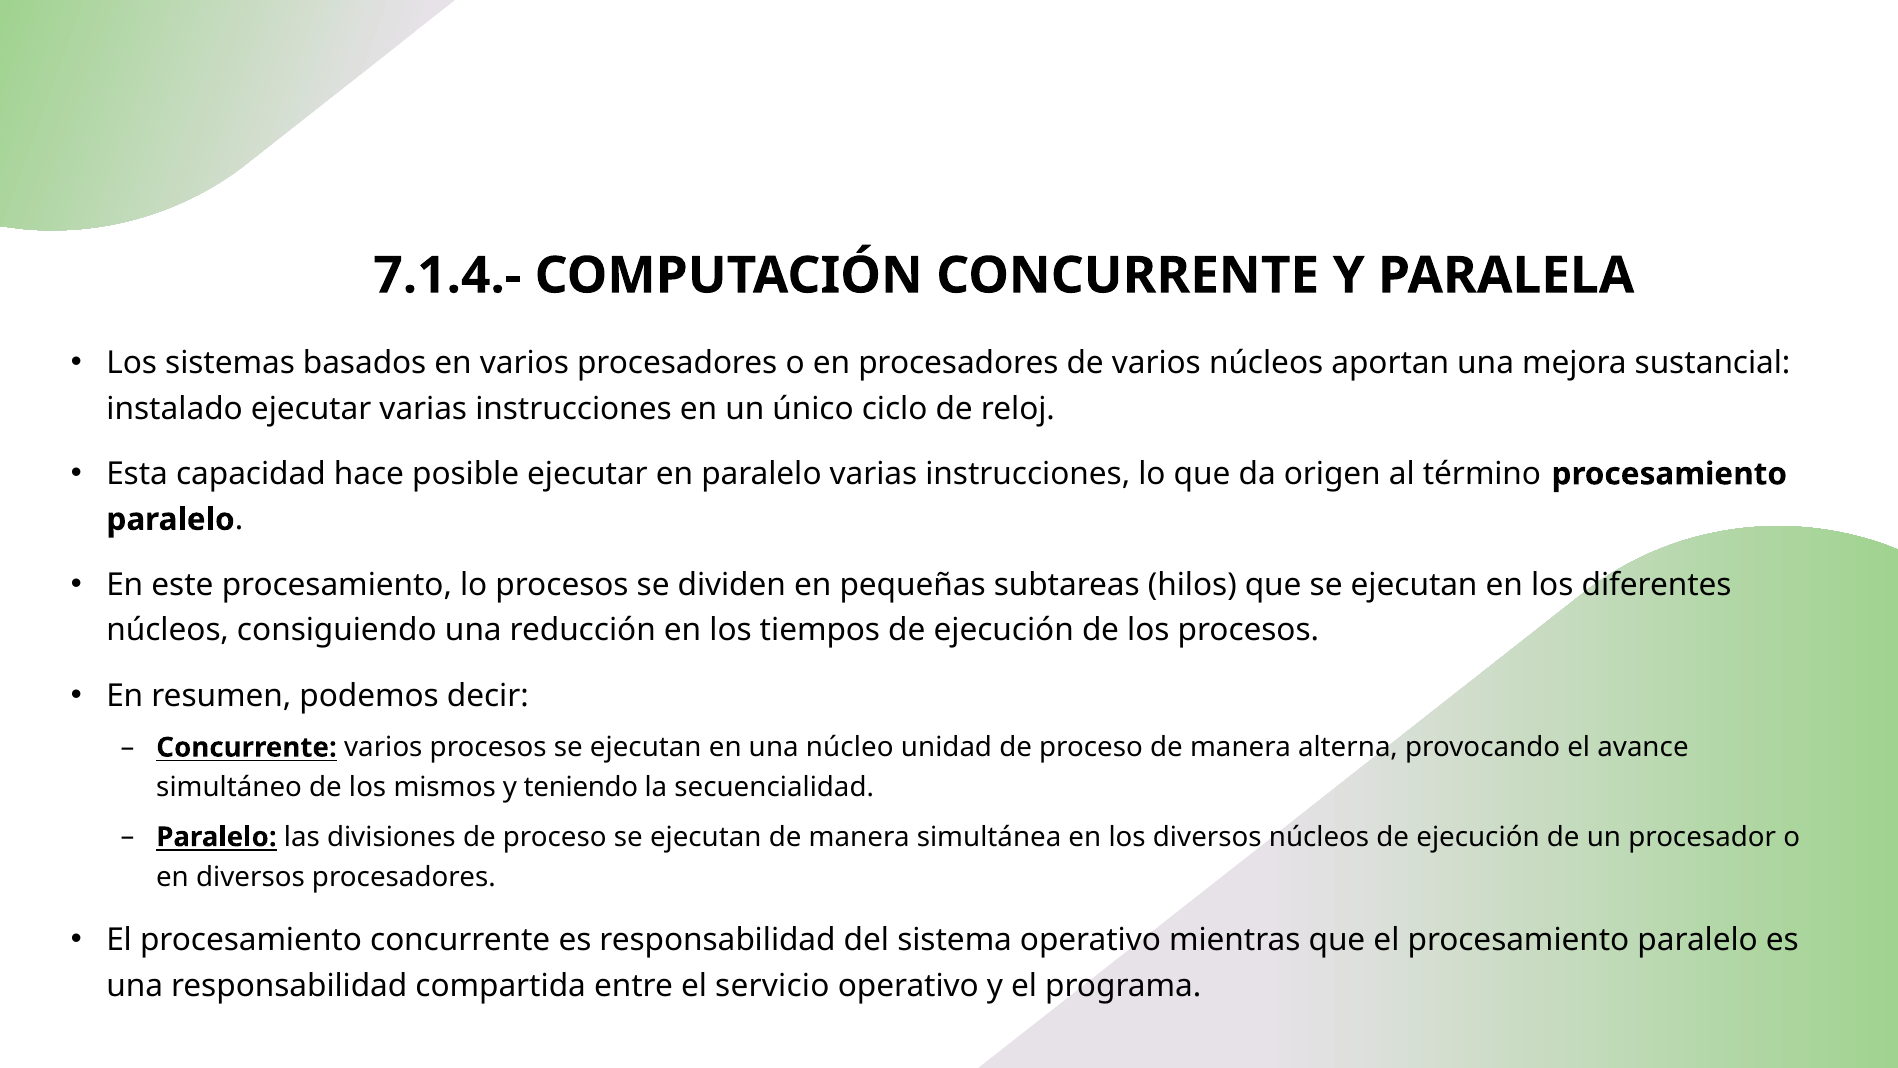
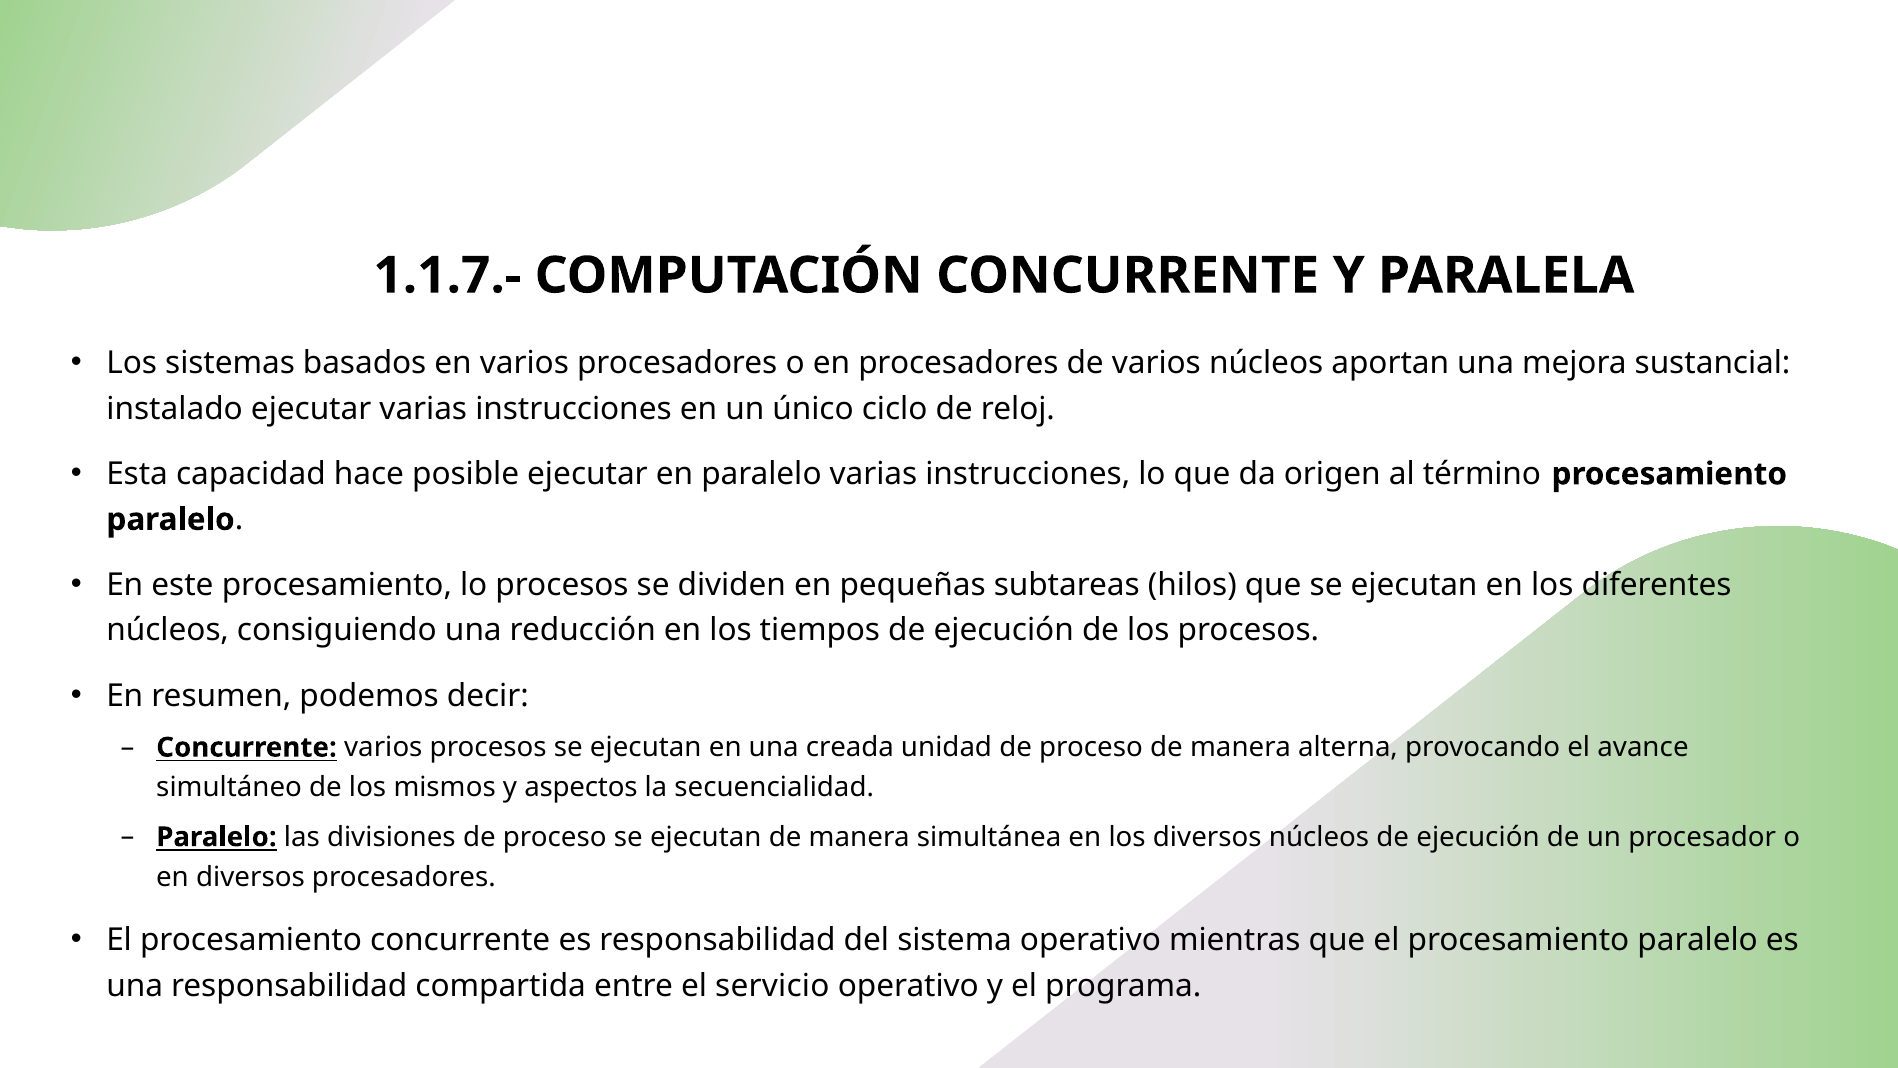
7.1.4.-: 7.1.4.- -> 1.1.7.- (447, 275)
núcleo: núcleo -> creada (850, 747)
teniendo: teniendo -> aspectos (581, 787)
